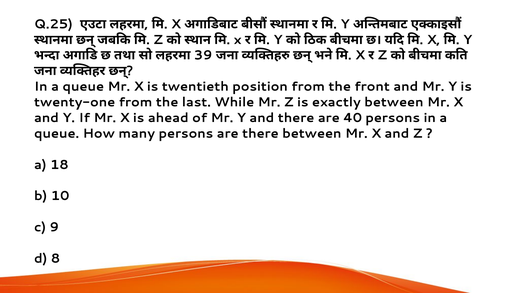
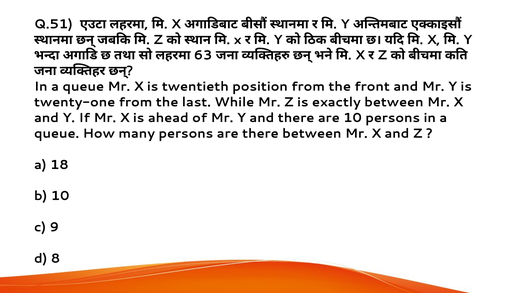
Q.25: Q.25 -> Q.51 (53, 24)
39: 39 -> 63 (203, 55)
are 40: 40 -> 10 (353, 118)
